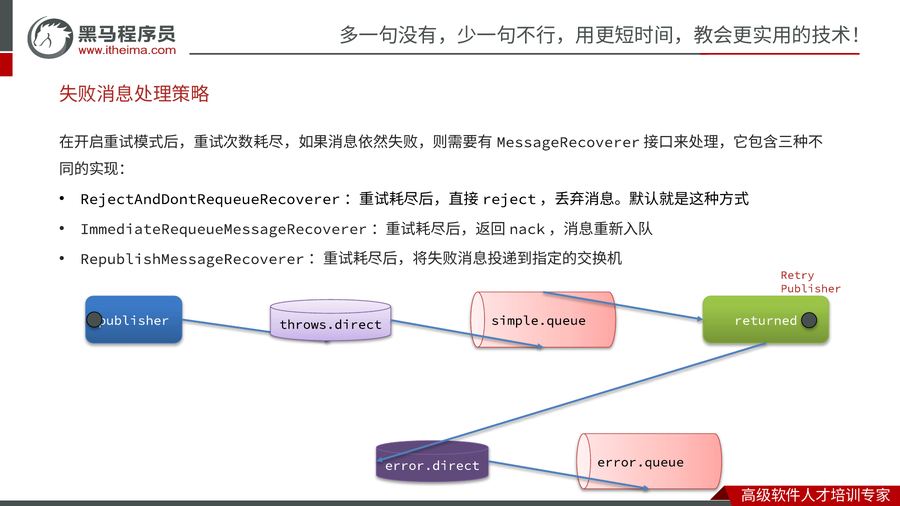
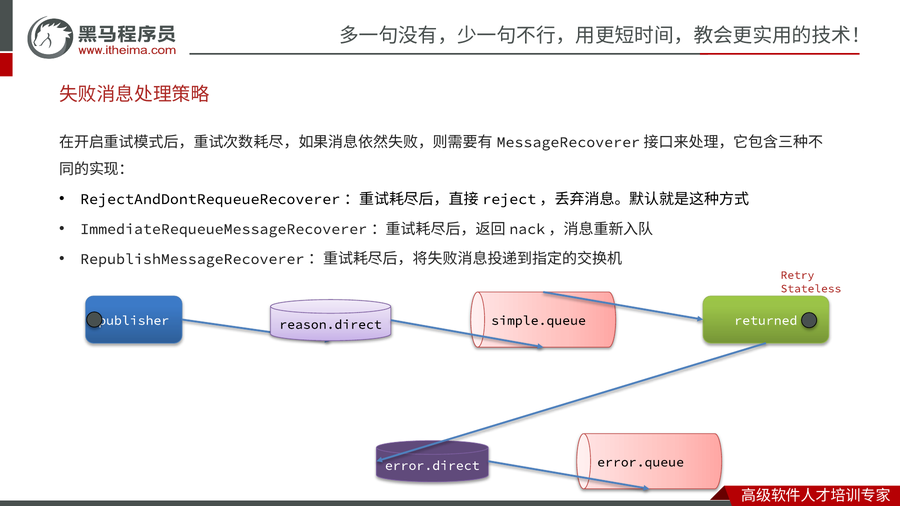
Publisher: Publisher -> Stateless (811, 289)
throws.direct: throws.direct -> reason.direct (331, 325)
